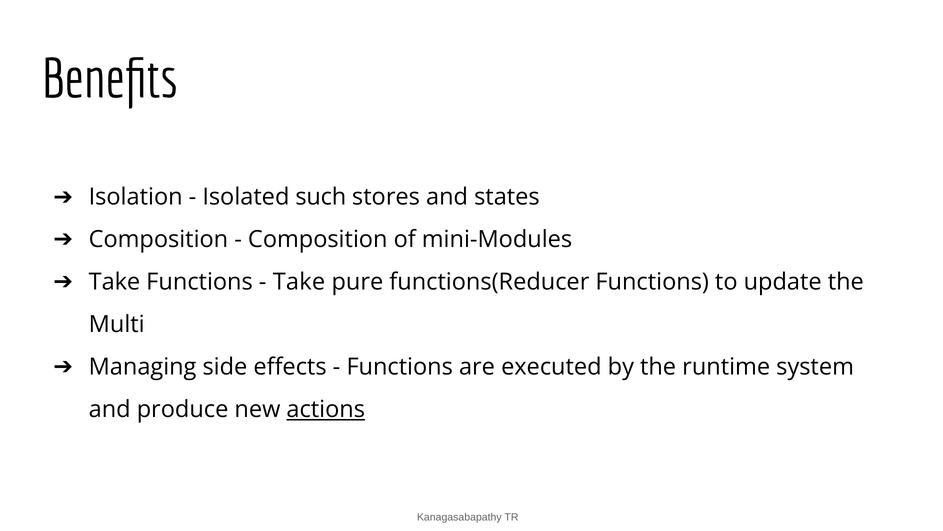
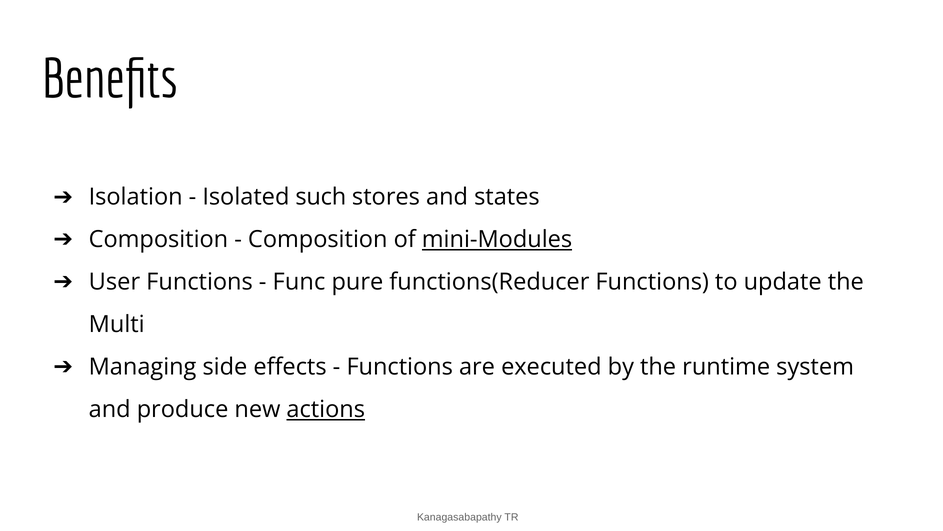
mini-Modules underline: none -> present (497, 239)
Take: Take -> User (114, 282)
Take: Take -> Func (299, 282)
